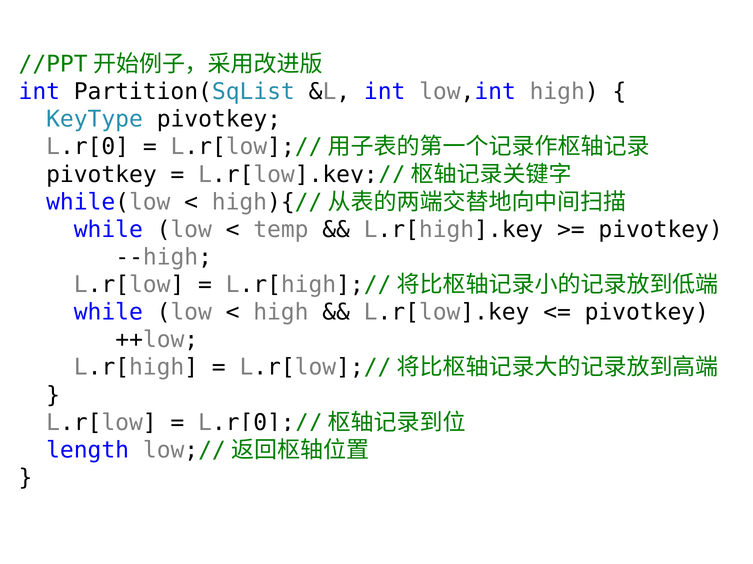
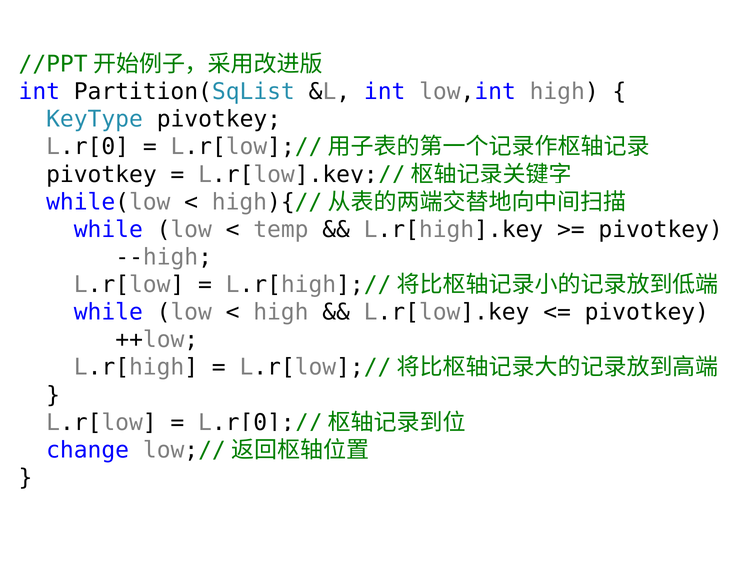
length: length -> change (88, 451)
